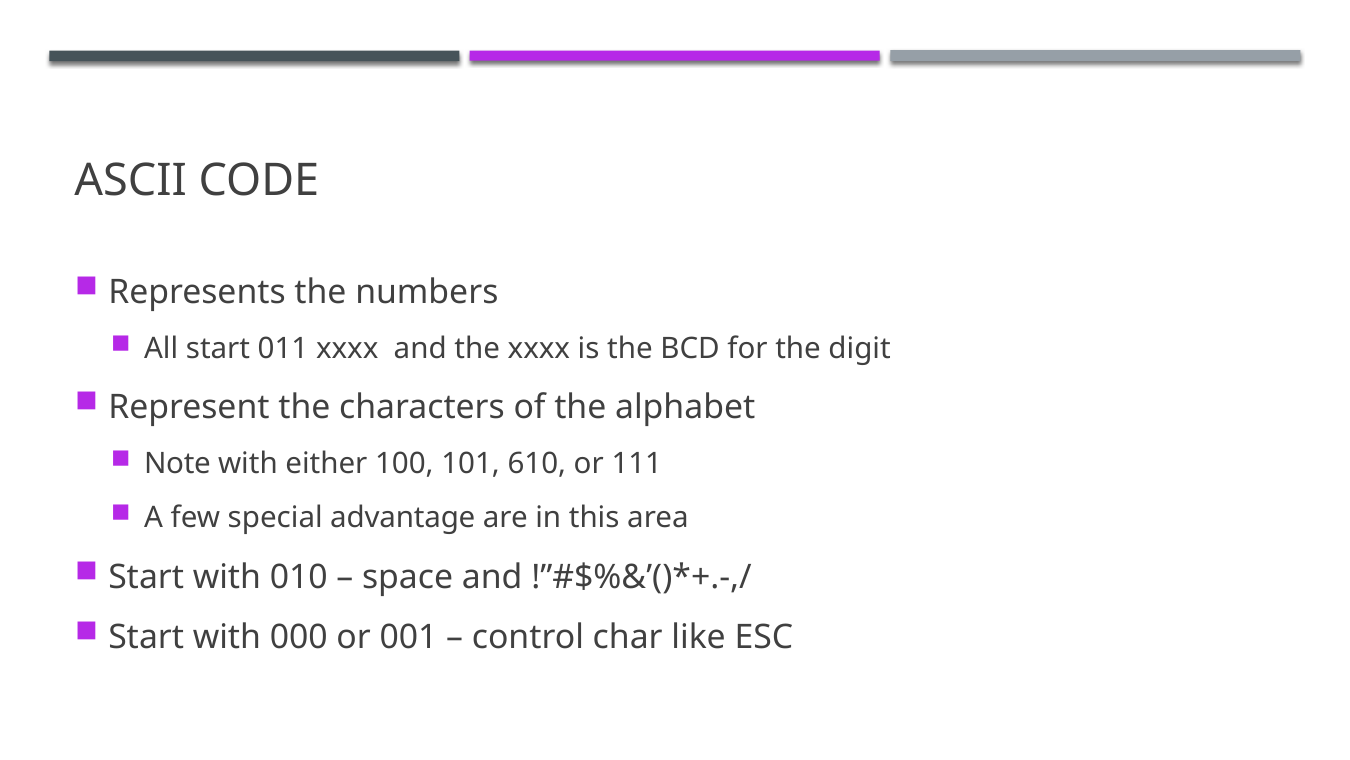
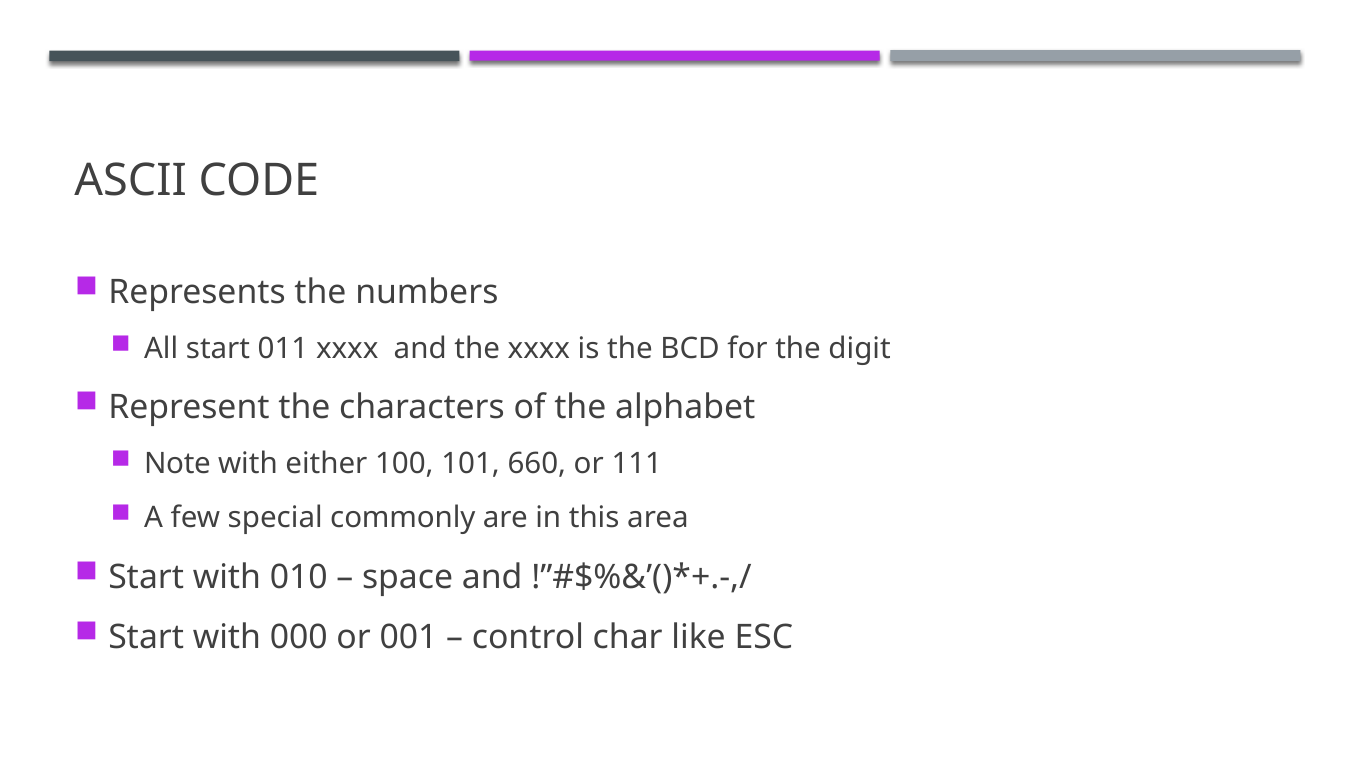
610: 610 -> 660 (537, 464)
advantage: advantage -> commonly (403, 518)
